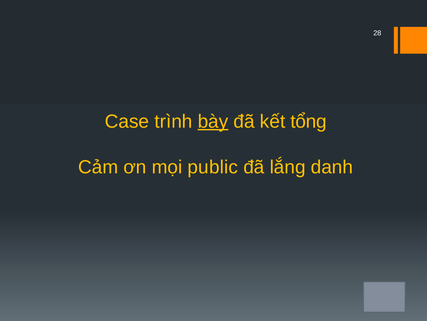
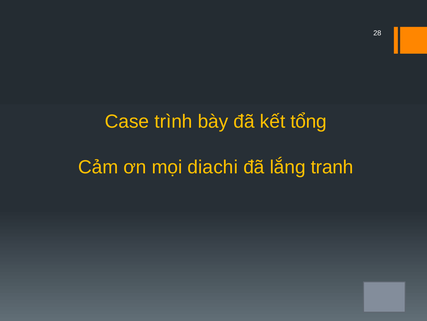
bày underline: present -> none (213, 121)
public: public -> diachi (213, 167)
danh: danh -> tranh (332, 167)
